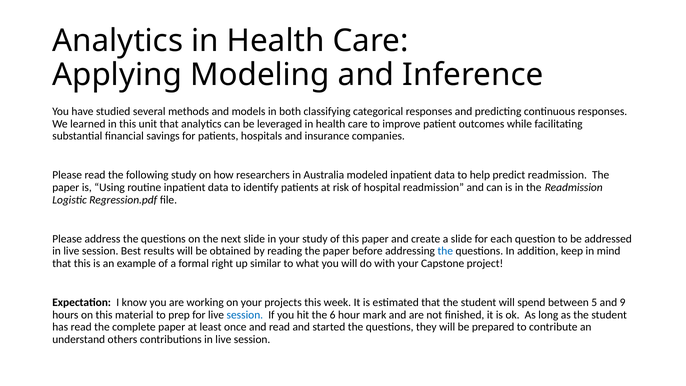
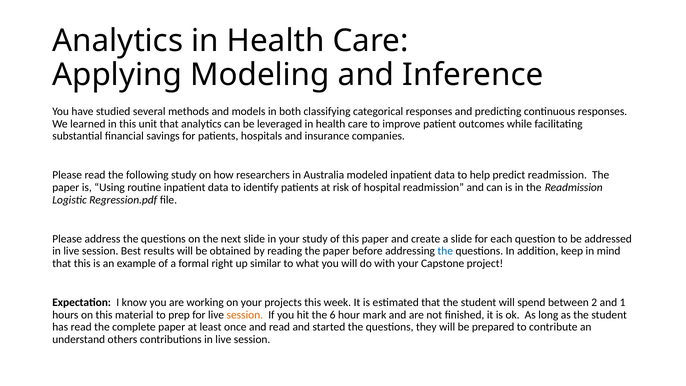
5: 5 -> 2 (594, 302)
9: 9 -> 1 (623, 302)
session colour: blue -> orange (245, 315)
